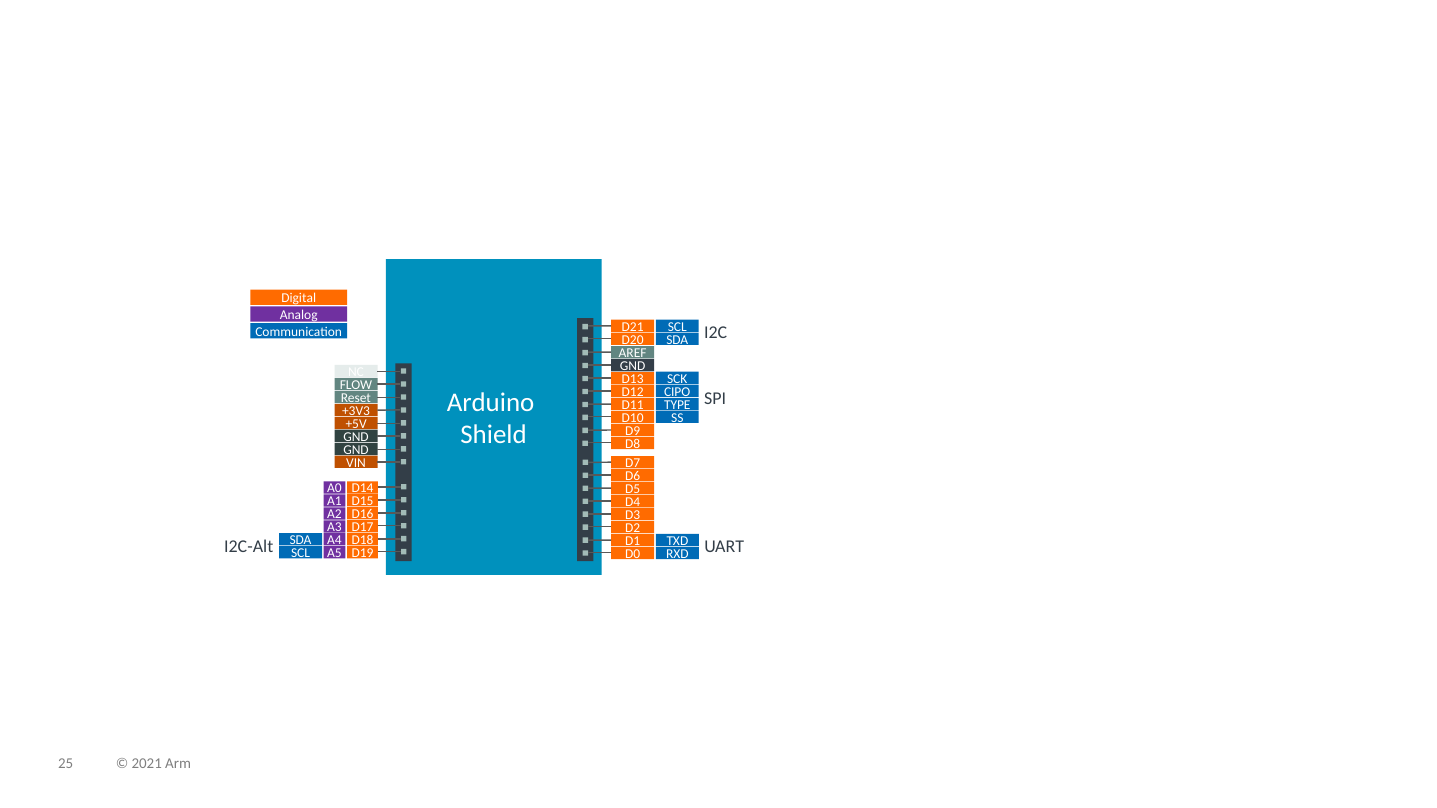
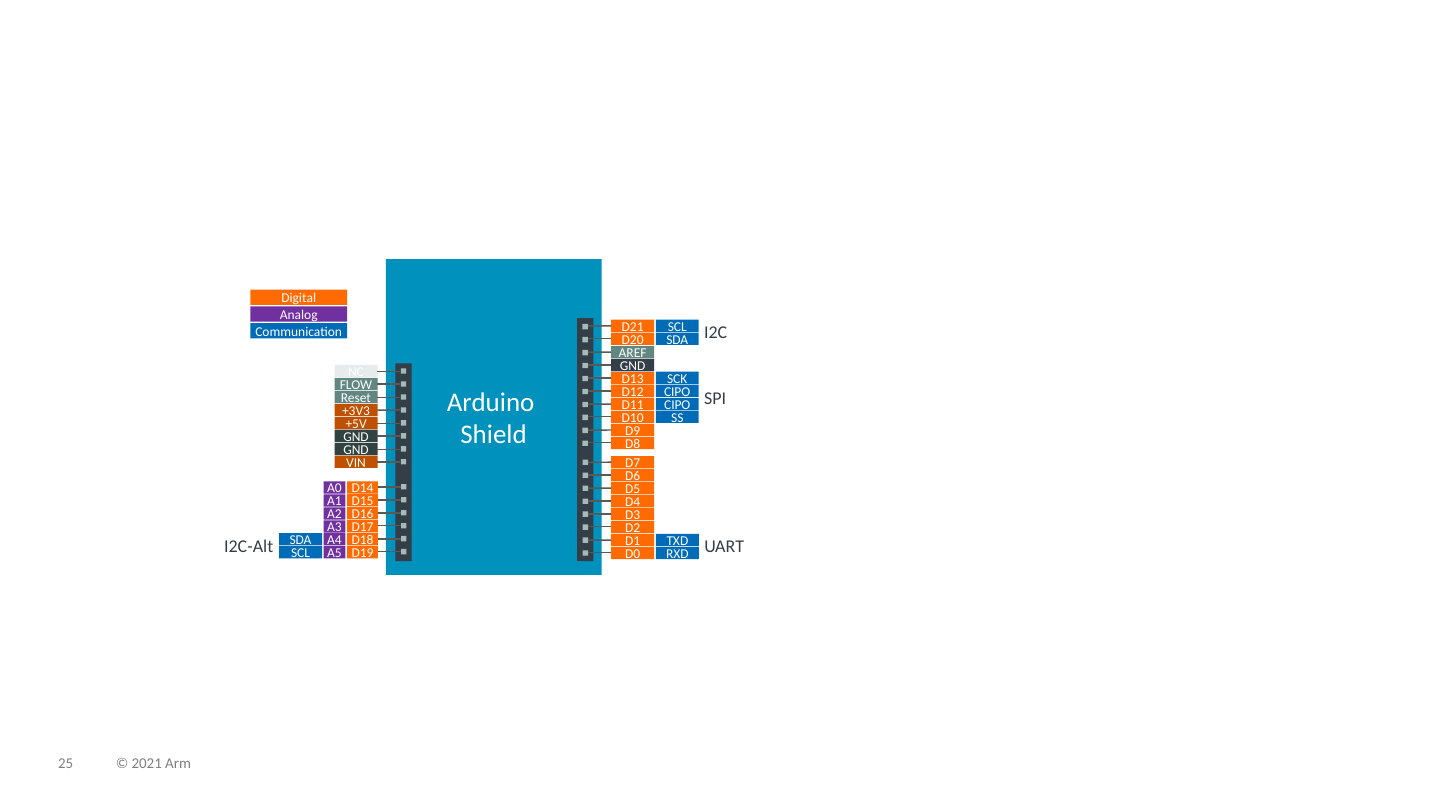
TYPE: TYPE -> CIPO (677, 405)
